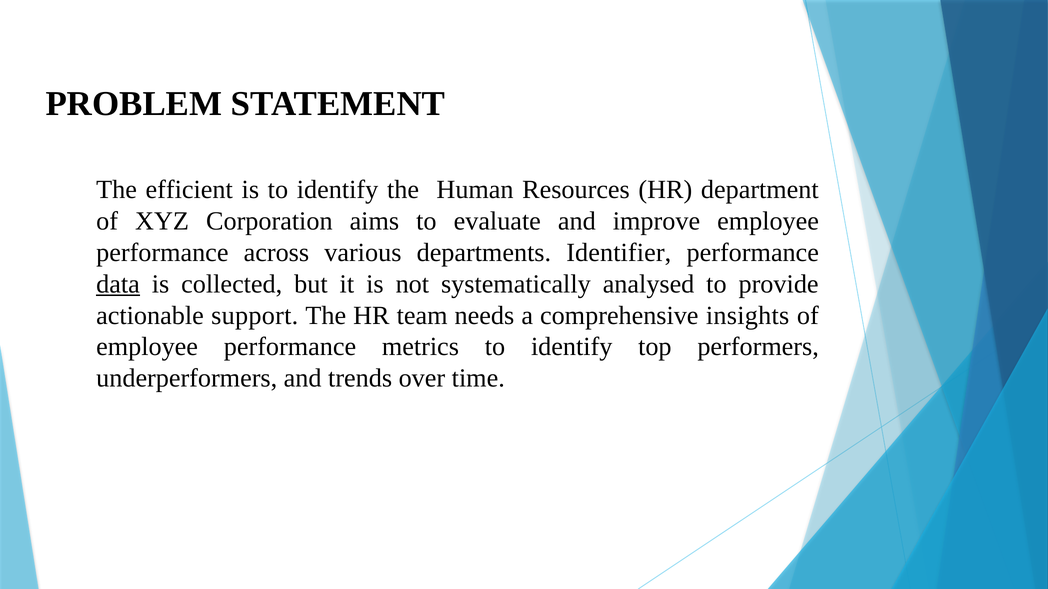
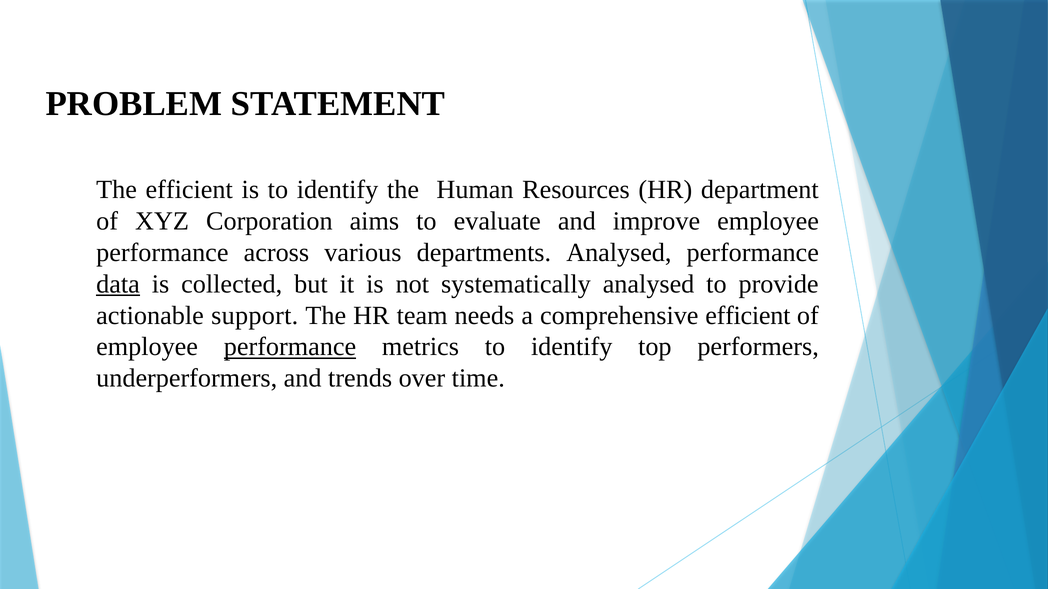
departments Identifier: Identifier -> Analysed (619, 253)
comprehensive insights: insights -> efficient (748, 316)
performance underline: none -> present (290, 347)
